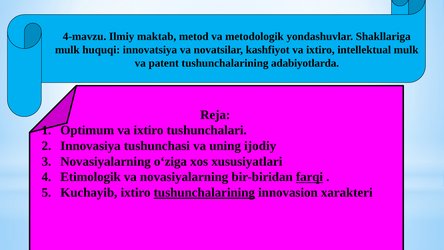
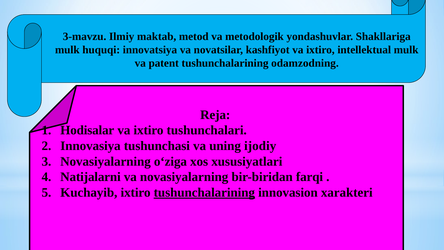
4-mavzu: 4-mavzu -> 3-mavzu (85, 37)
adabiyotlarda: adabiyotlarda -> оdаmzоdning (305, 63)
Optimum: Optimum -> Hodisalar (87, 130)
Etimоlоgik: Etimоlоgik -> Nаtijаlаrni (91, 177)
farqi underline: present -> none (310, 177)
